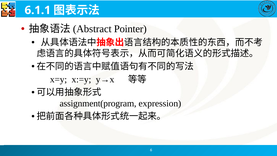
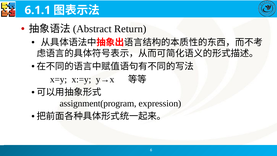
Pointer: Pointer -> Return (130, 29)
